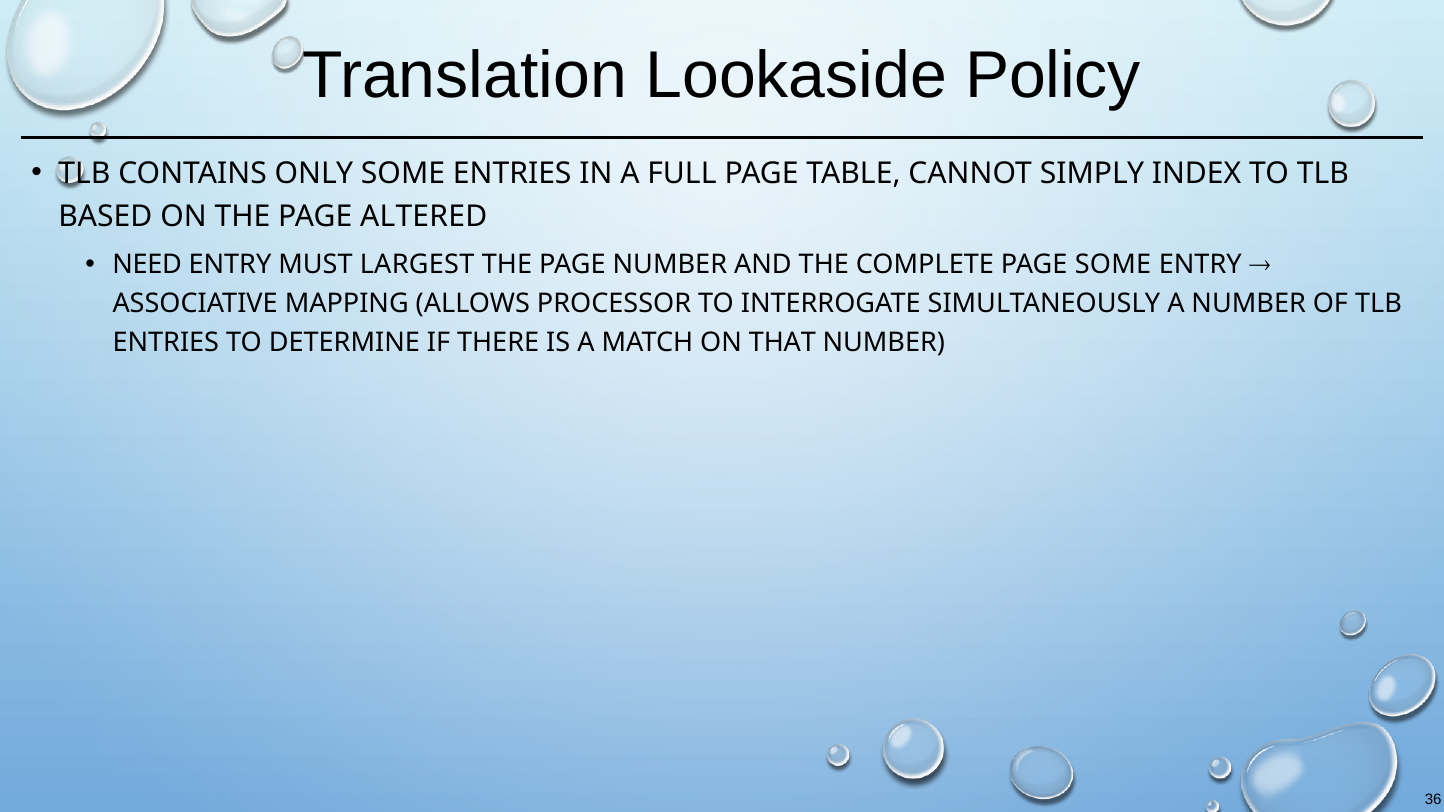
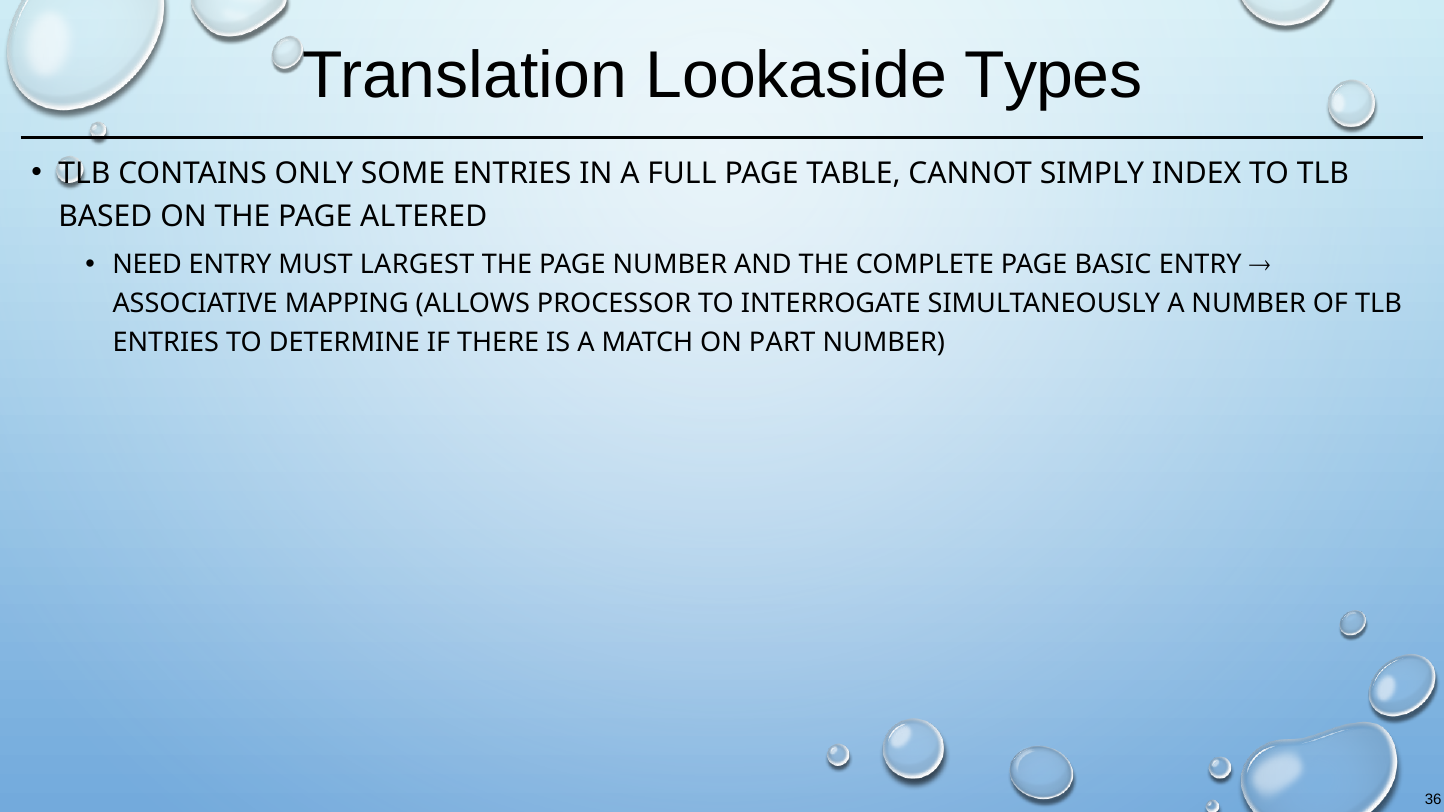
Policy: Policy -> Types (1053, 76)
PAGE SOME: SOME -> BASIC (1113, 265)
THAT: THAT -> PART (782, 343)
